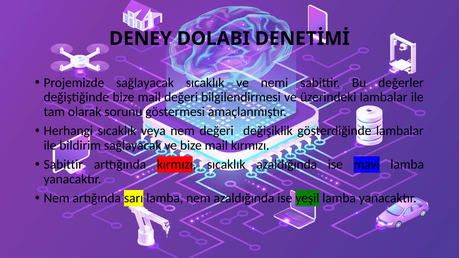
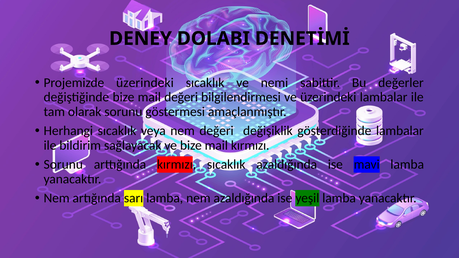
Projemizde sağlayacak: sağlayacak -> üzerindeki (145, 83)
Sabittir: Sabittir -> Sorunu (63, 165)
